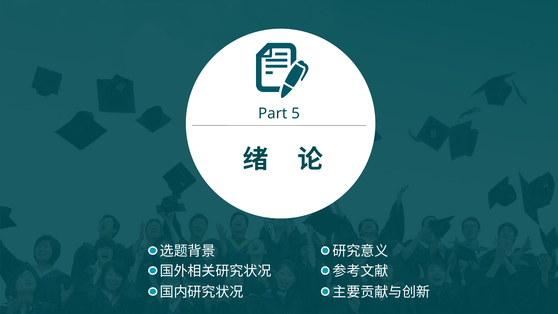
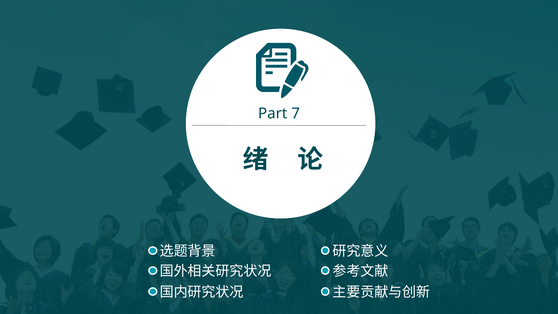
5: 5 -> 7 (296, 113)
